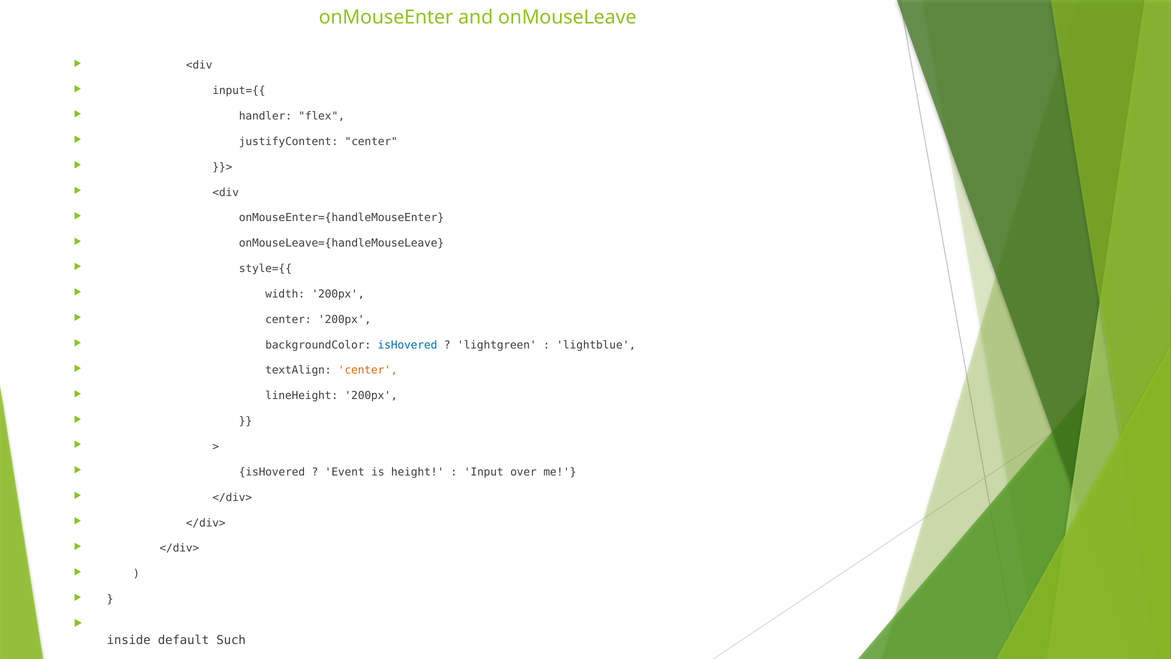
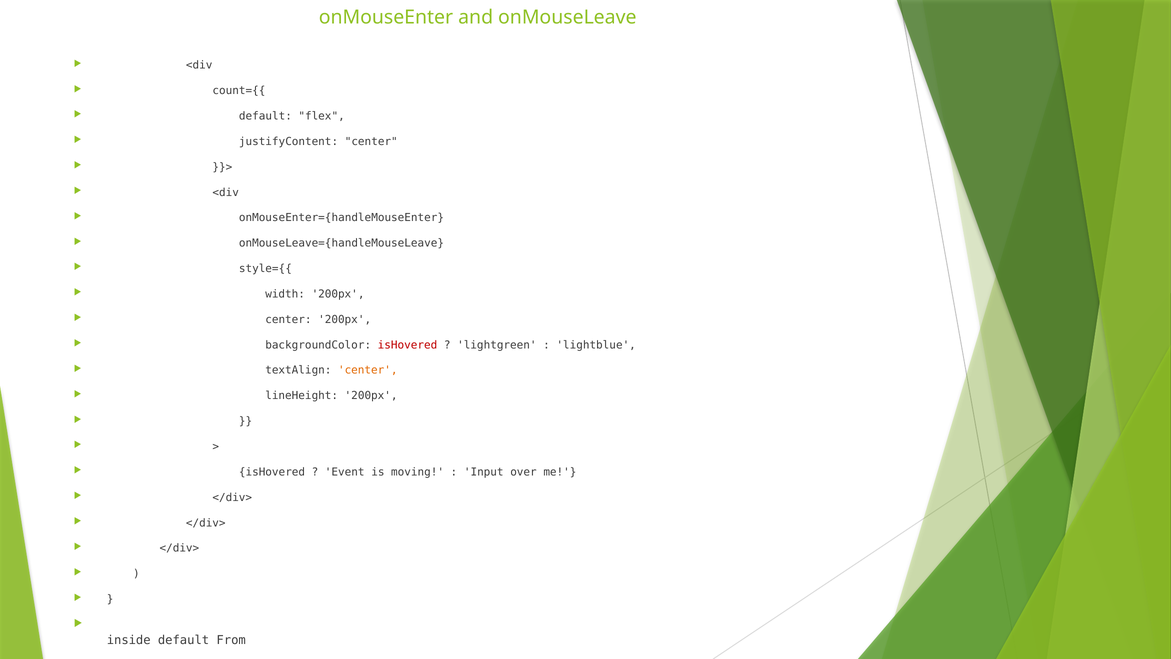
input={{: input={{ -> count={{ (239, 91)
handler: handler -> default (265, 116)
isHovered colour: blue -> red (407, 345)
height: height -> moving (418, 472)
Such: Such -> From (231, 640)
